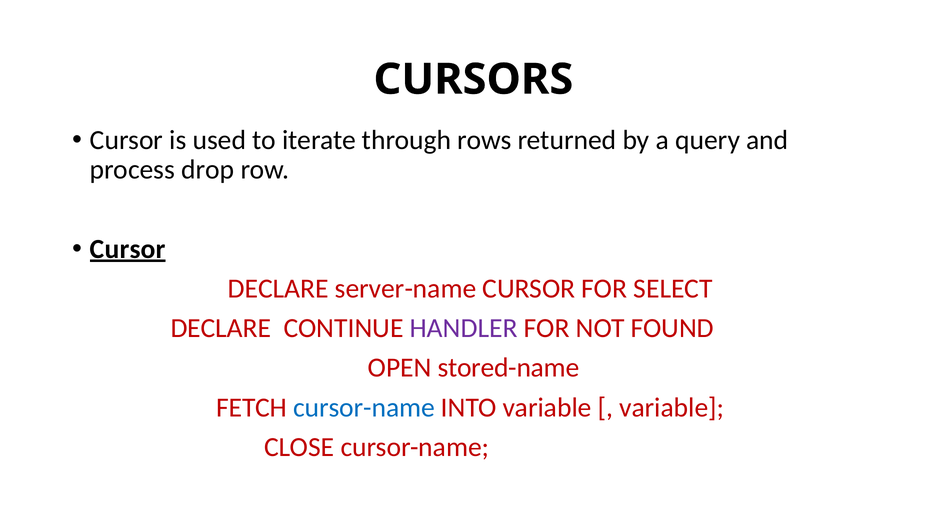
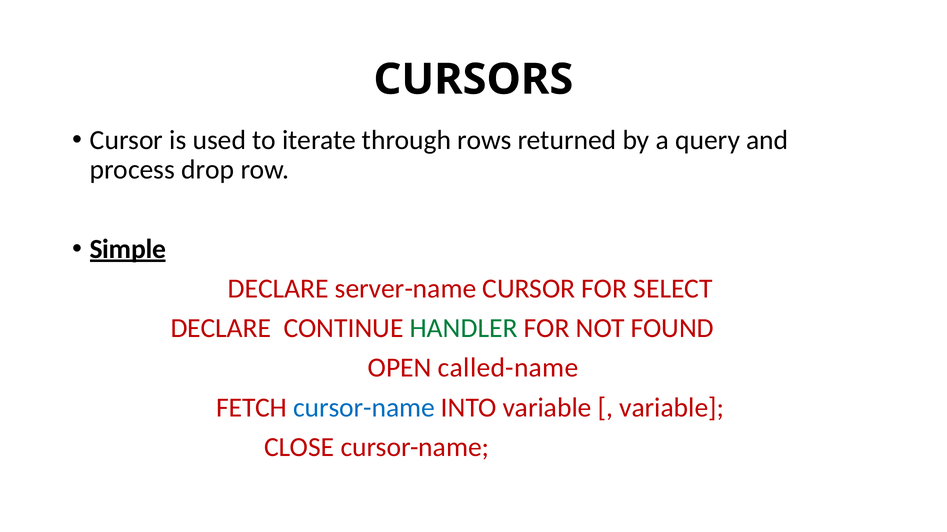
Cursor: Cursor -> Simple (128, 249)
HANDLER colour: purple -> green (464, 329)
stored-name: stored-name -> called-name (508, 368)
